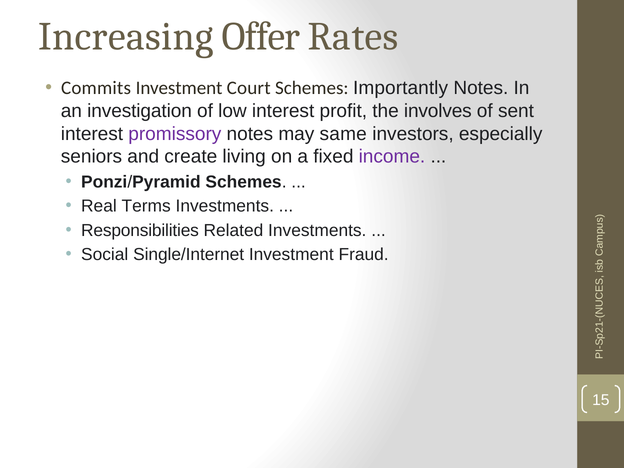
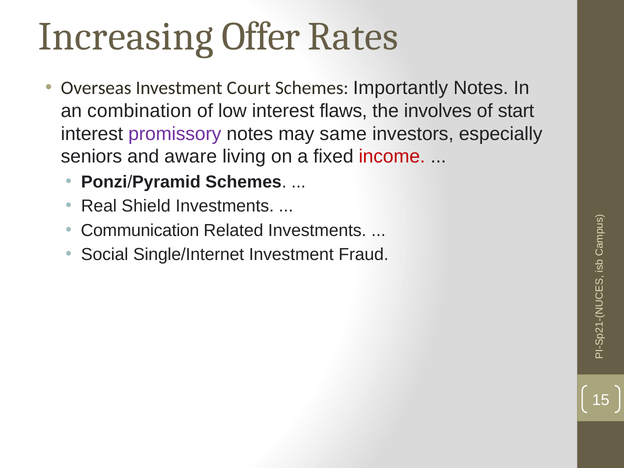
Commits: Commits -> Overseas (96, 88)
investigation: investigation -> combination (139, 111)
profit: profit -> flaws (343, 111)
sent: sent -> start (516, 111)
create: create -> aware (191, 157)
income colour: purple -> red (392, 157)
Terms: Terms -> Shield (146, 206)
Responsibilities: Responsibilities -> Communication (140, 230)
